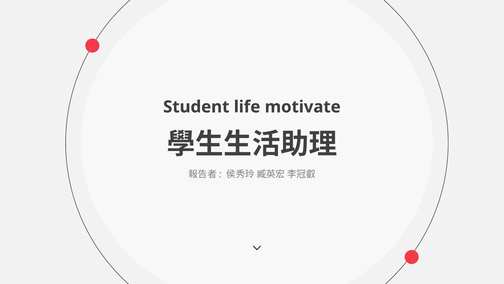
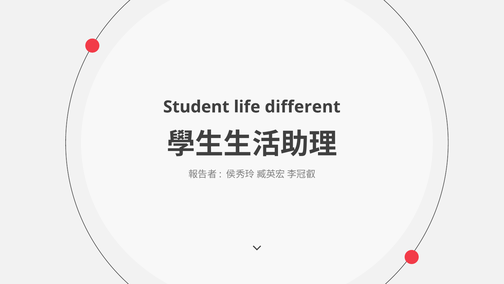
motivate: motivate -> different (303, 107)
